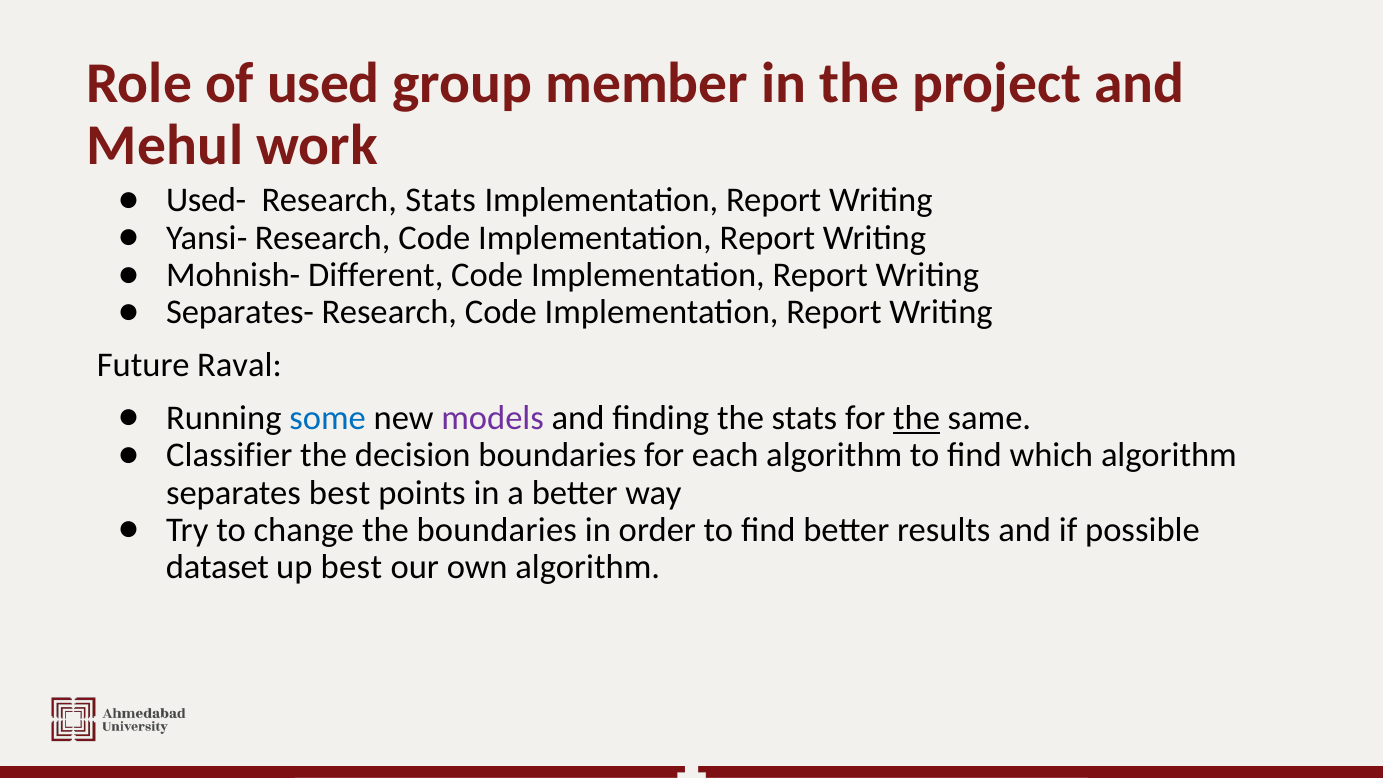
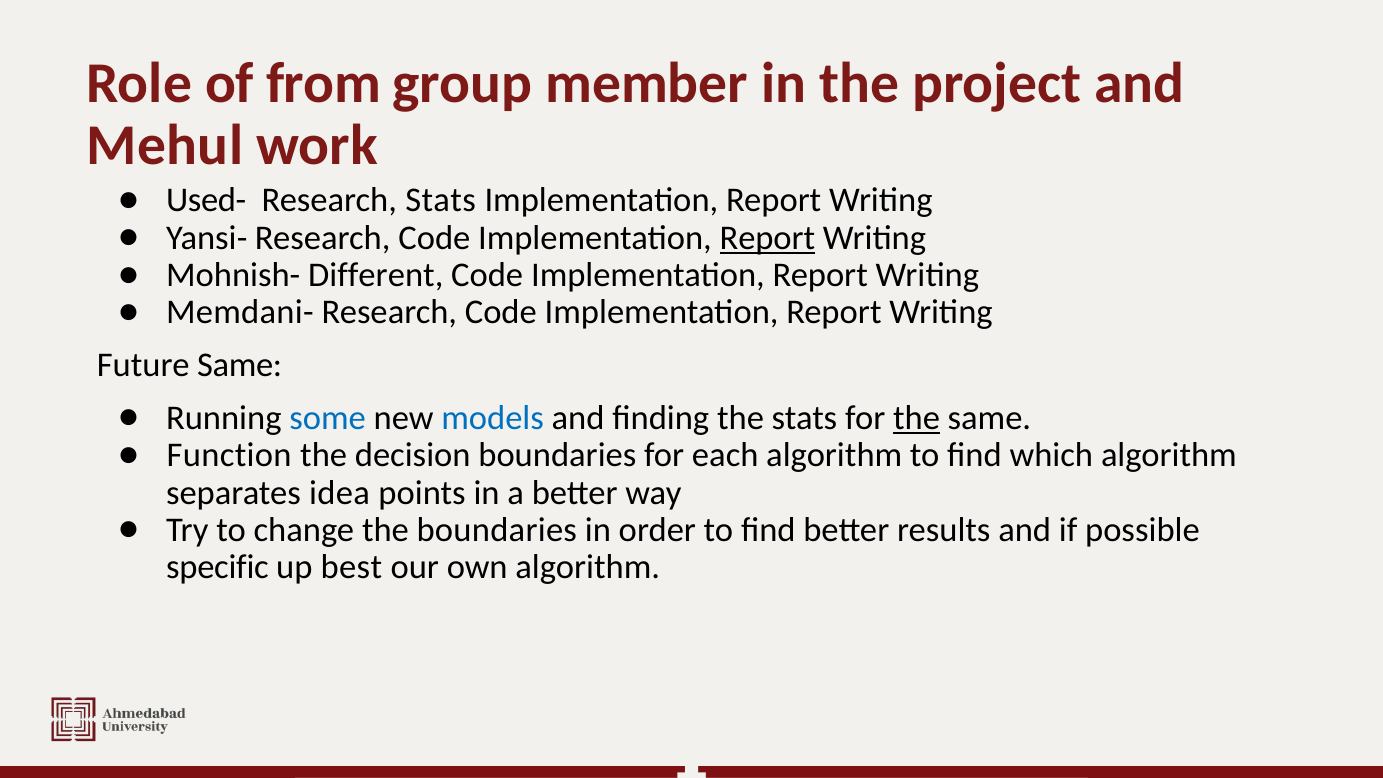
used: used -> from (324, 83)
Report underline: none -> present (767, 238)
Separates-: Separates- -> Memdani- (240, 313)
Future Raval: Raval -> Same (240, 365)
models colour: purple -> blue (493, 418)
Classifier: Classifier -> Function (229, 455)
separates best: best -> idea (340, 493)
dataset: dataset -> specific (217, 567)
